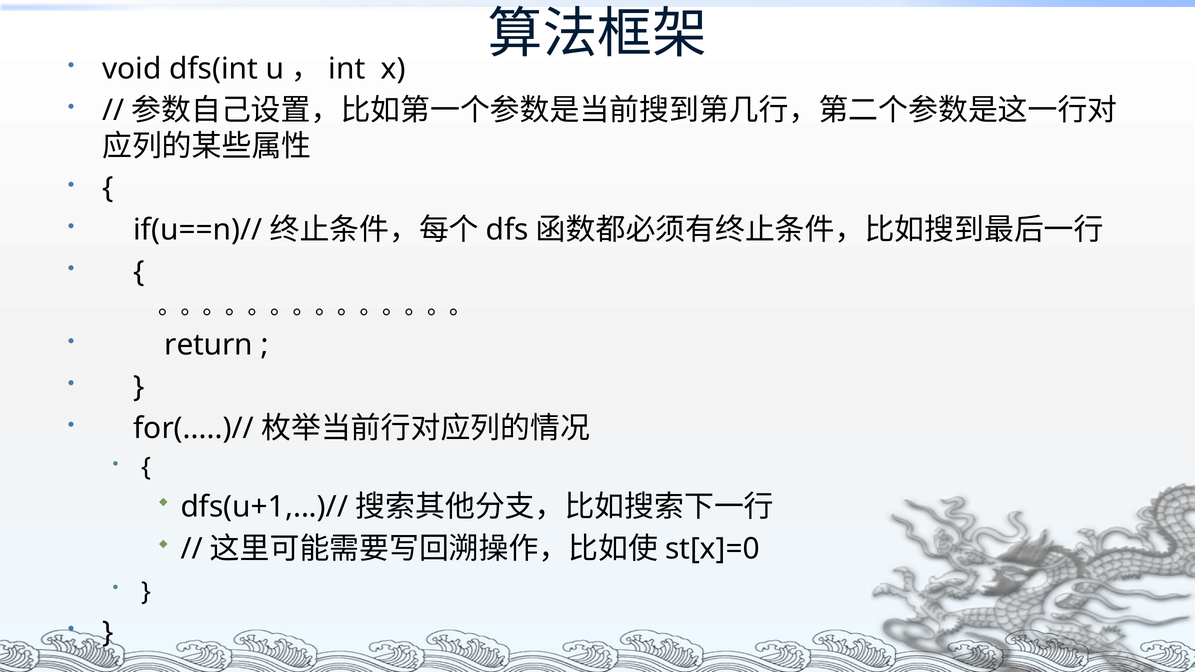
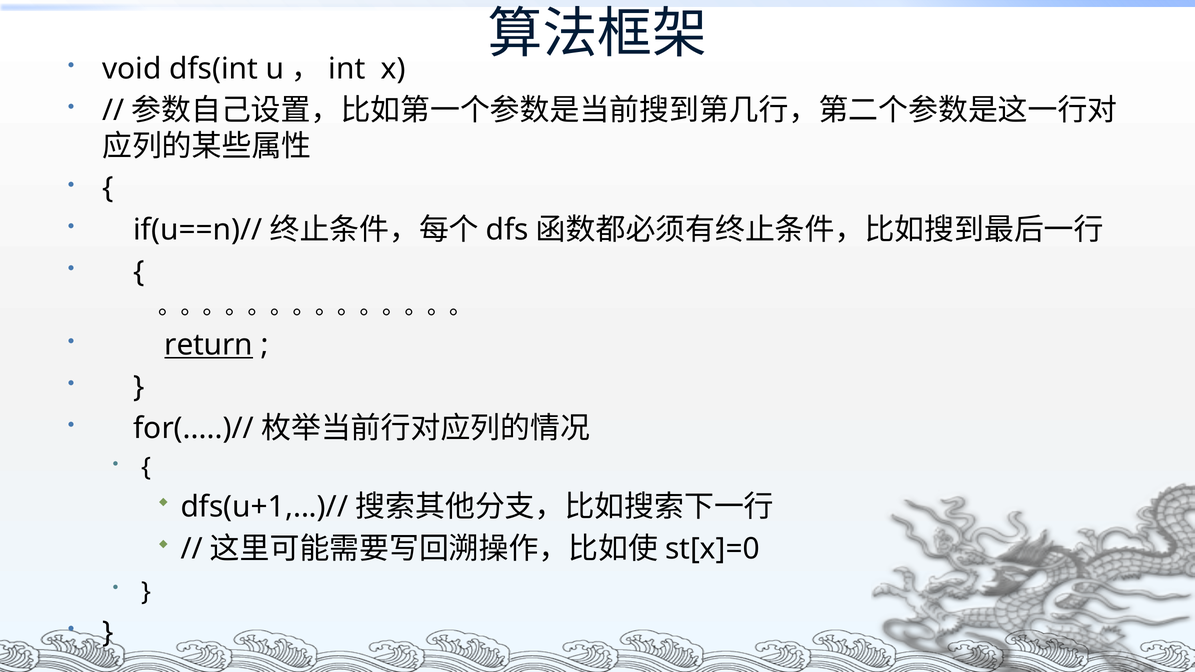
return underline: none -> present (209, 345)
